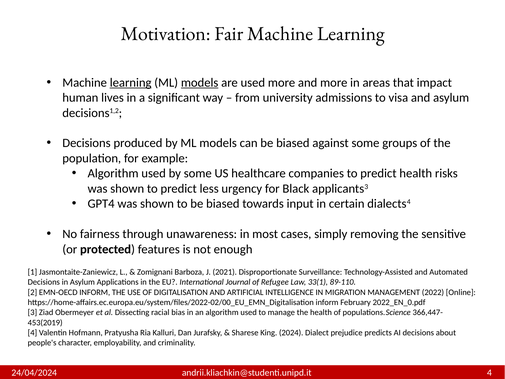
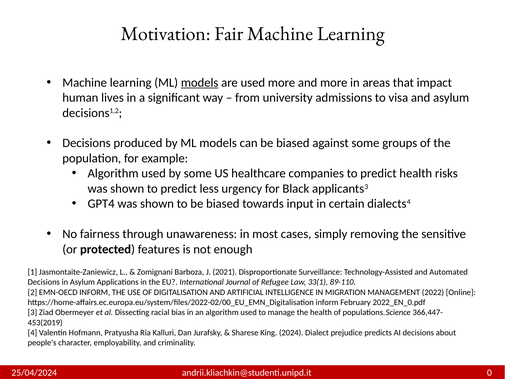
learning underline: present -> none (131, 82)
24/04/2024: 24/04/2024 -> 25/04/2024 (34, 373)
andrii.kliachkin@studenti.unipd.it 4: 4 -> 0 (489, 373)
